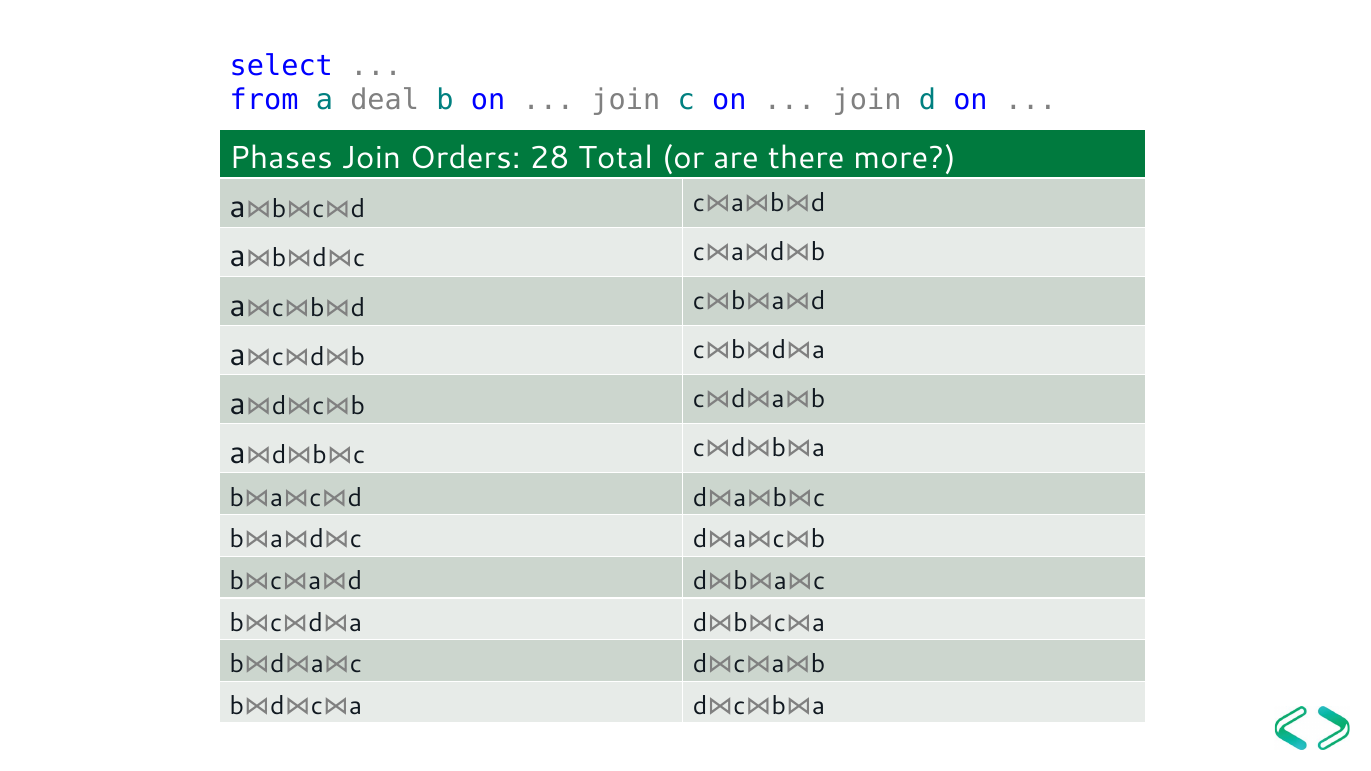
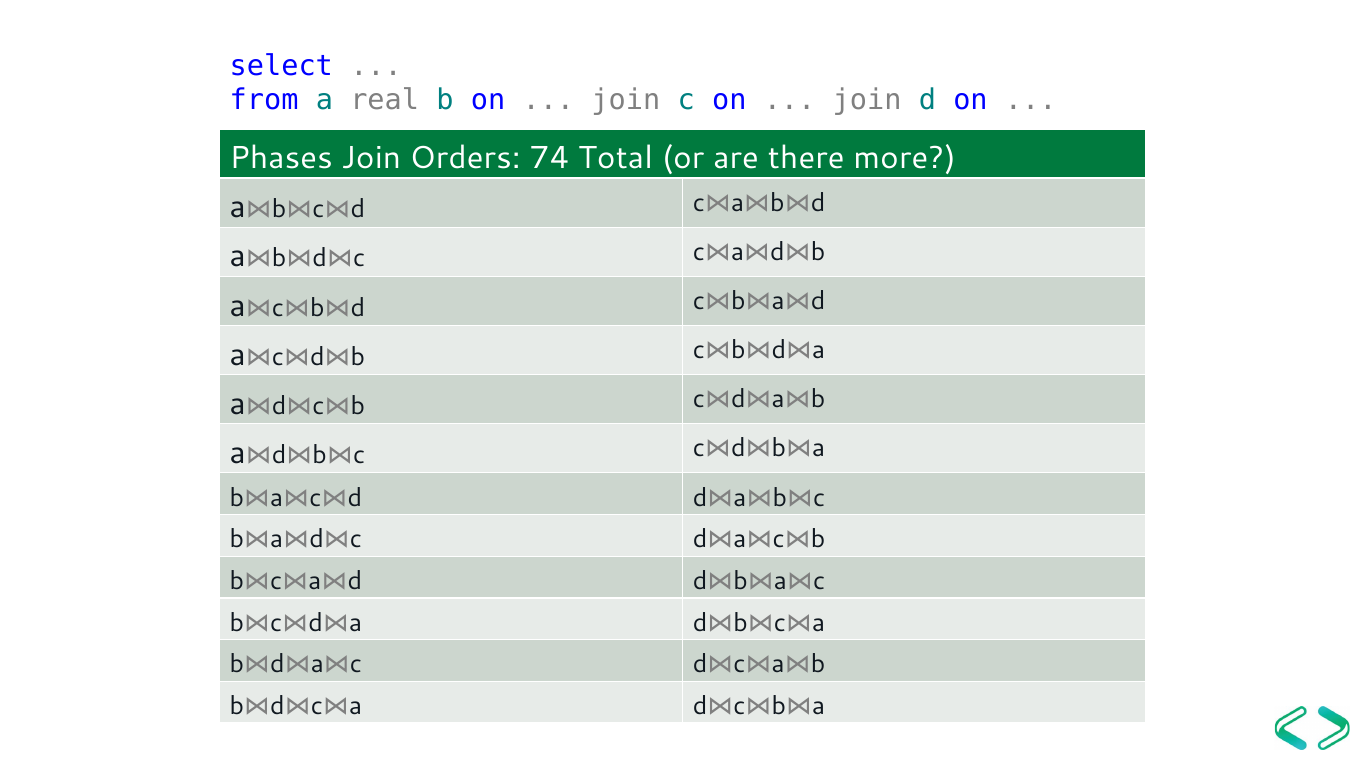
deal: deal -> real (385, 100)
28: 28 -> 74 (549, 158)
